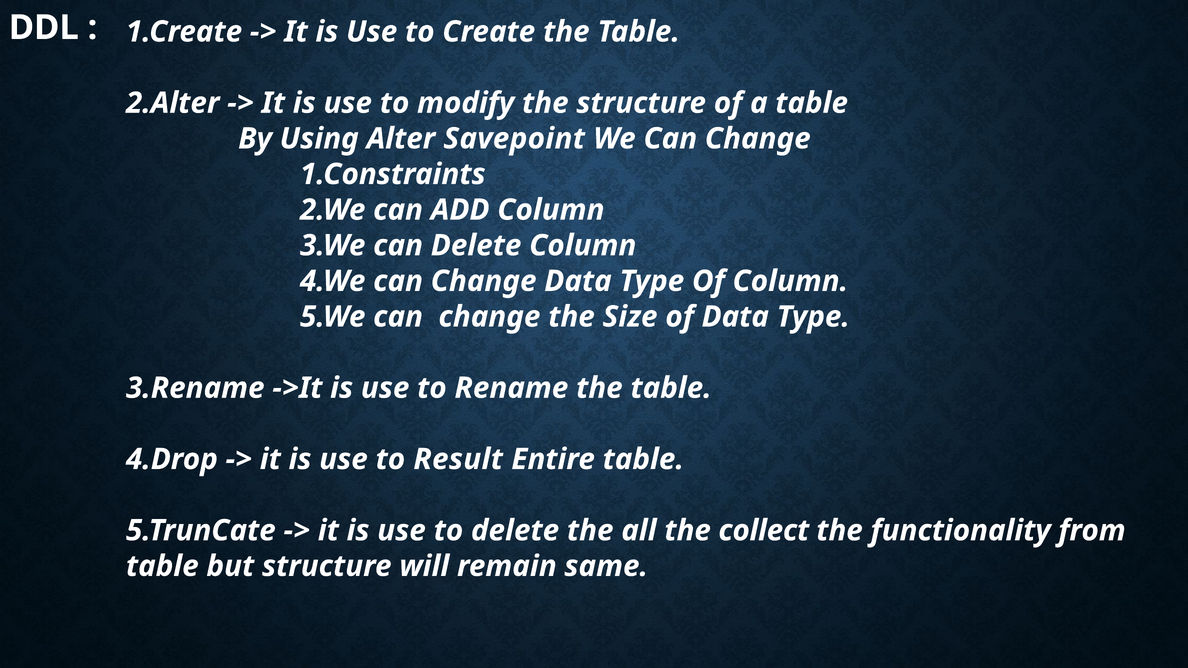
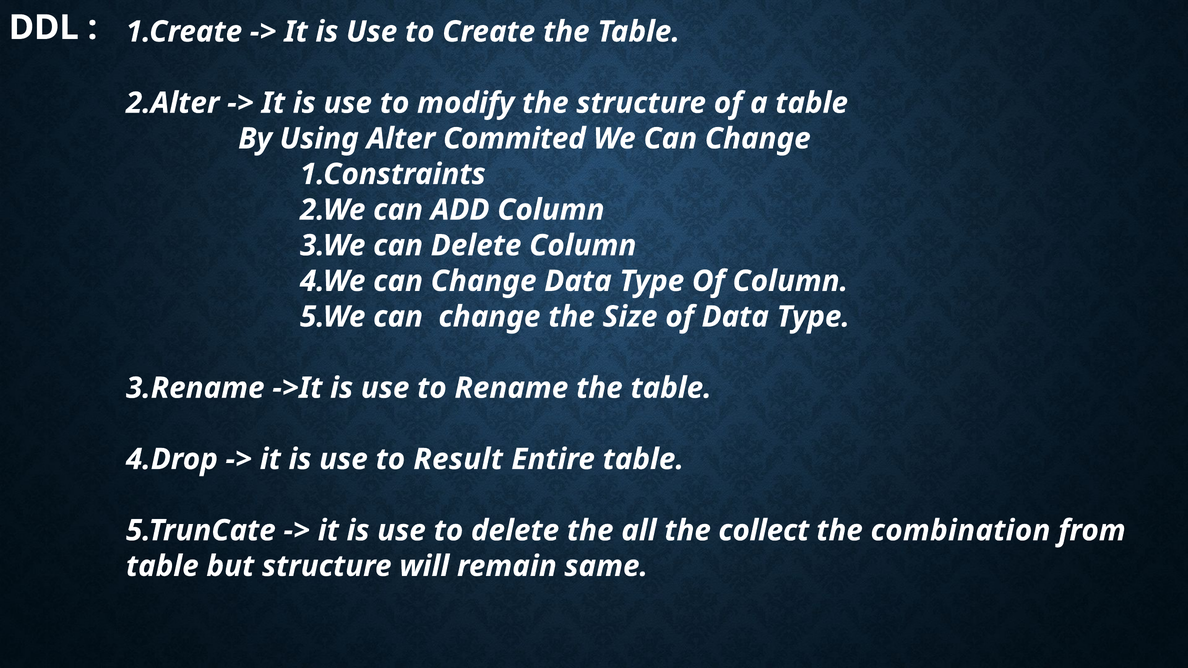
Savepoint: Savepoint -> Commited (514, 139)
functionality: functionality -> combination (961, 531)
